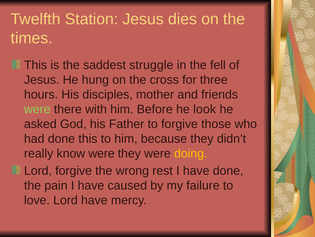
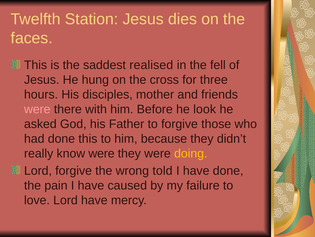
times: times -> faces (32, 38)
struggle: struggle -> realised (151, 65)
were colour: light green -> pink (37, 109)
rest: rest -> told (163, 170)
